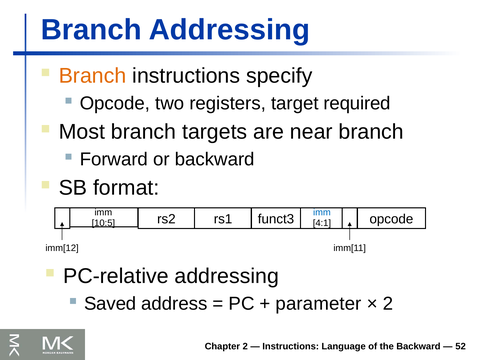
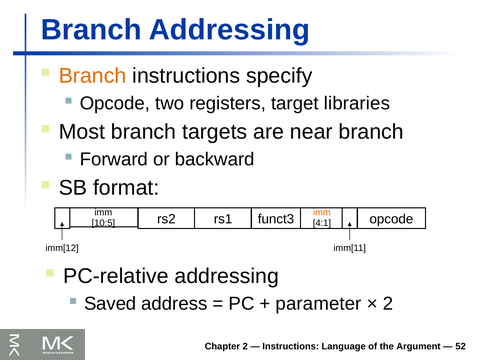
required: required -> libraries (357, 103)
imm colour: blue -> orange (322, 212)
the Backward: Backward -> Argument (418, 346)
